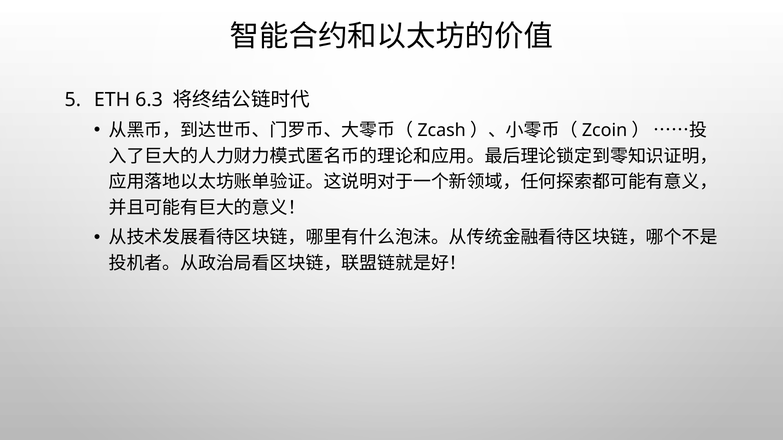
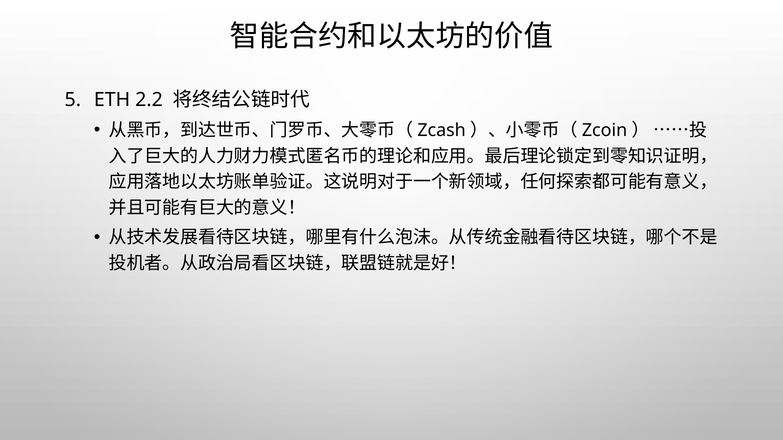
6.3: 6.3 -> 2.2 (149, 100)
